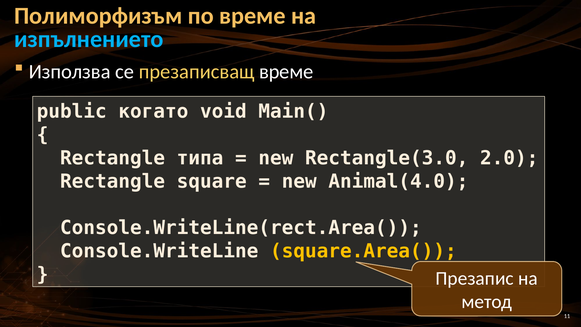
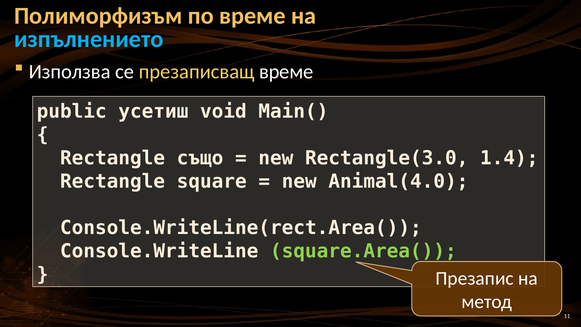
когато: когато -> усетиш (154, 112)
типа: типа -> също (200, 158)
2.0: 2.0 -> 1.4 (509, 158)
square.Area( colour: yellow -> light green (363, 251)
